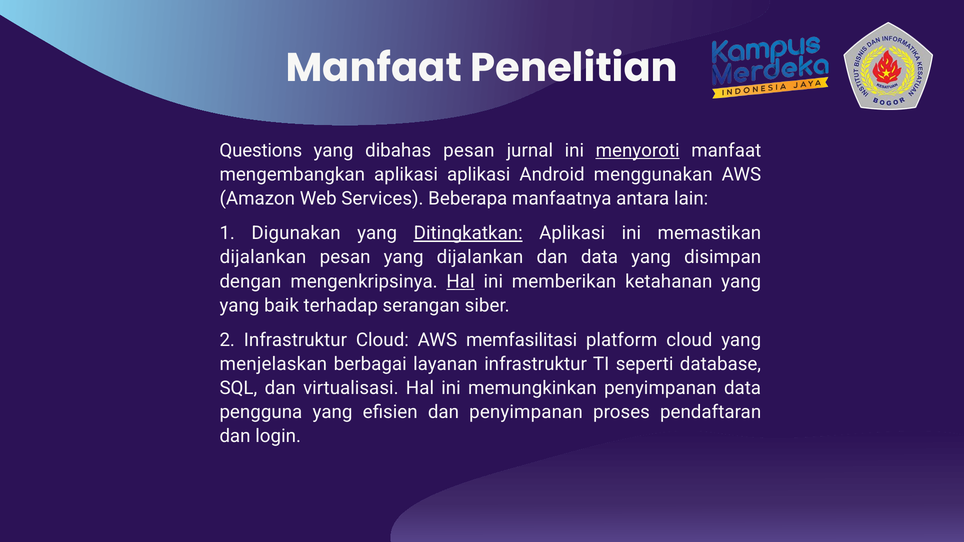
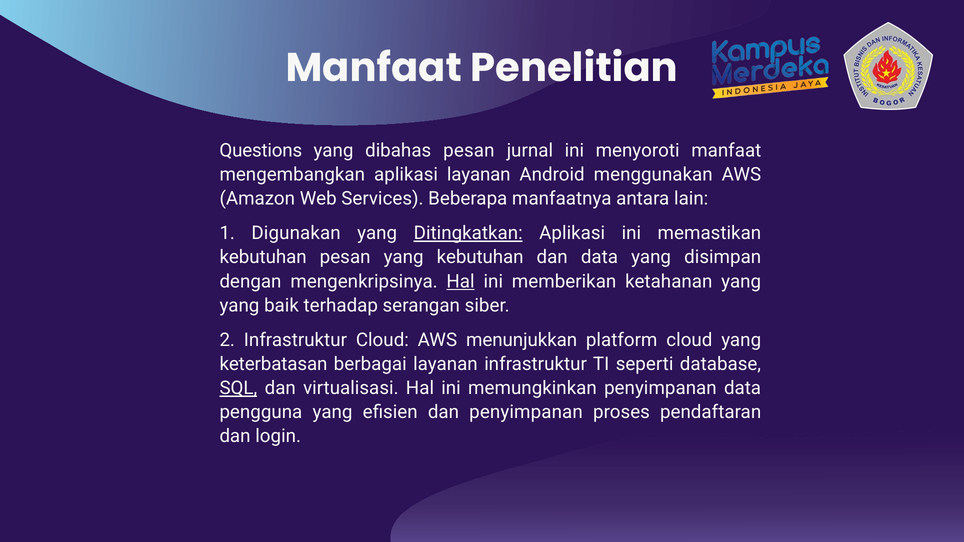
menyoroti underline: present -> none (638, 150)
aplikasi aplikasi: aplikasi -> layanan (479, 175)
dijalankan: dijalankan -> kebutuhan (263, 257)
yang dijalankan: dijalankan -> kebutuhan (480, 257)
memfasilitasi: memfasilitasi -> menunjukkan (522, 340)
menjelaskan: menjelaskan -> keterbatasan (273, 364)
SQL underline: none -> present (238, 388)
